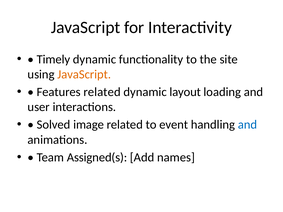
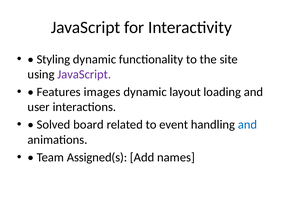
Timely: Timely -> Styling (53, 59)
JavaScript colour: orange -> purple (84, 74)
Features related: related -> images (102, 92)
image: image -> board (88, 125)
